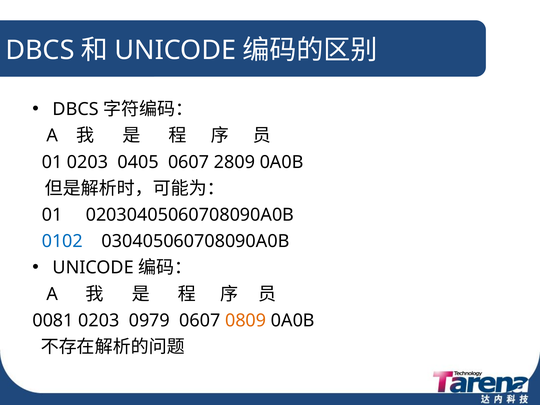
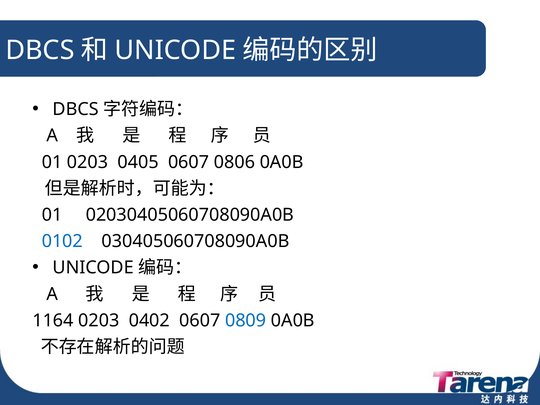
2809: 2809 -> 0806 (234, 162)
0081: 0081 -> 1164 (53, 321)
0979: 0979 -> 0402 (149, 321)
0809 colour: orange -> blue (246, 321)
